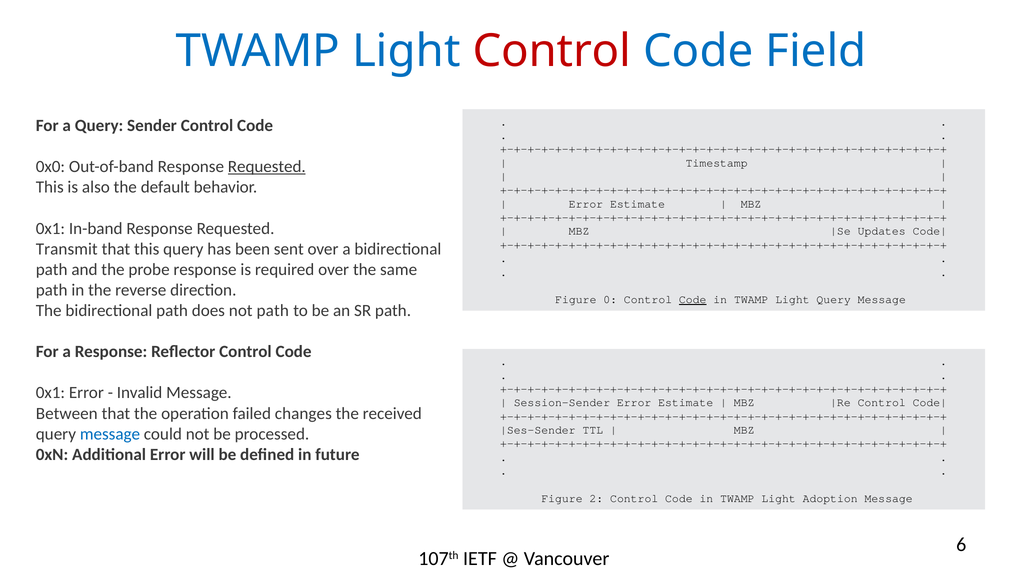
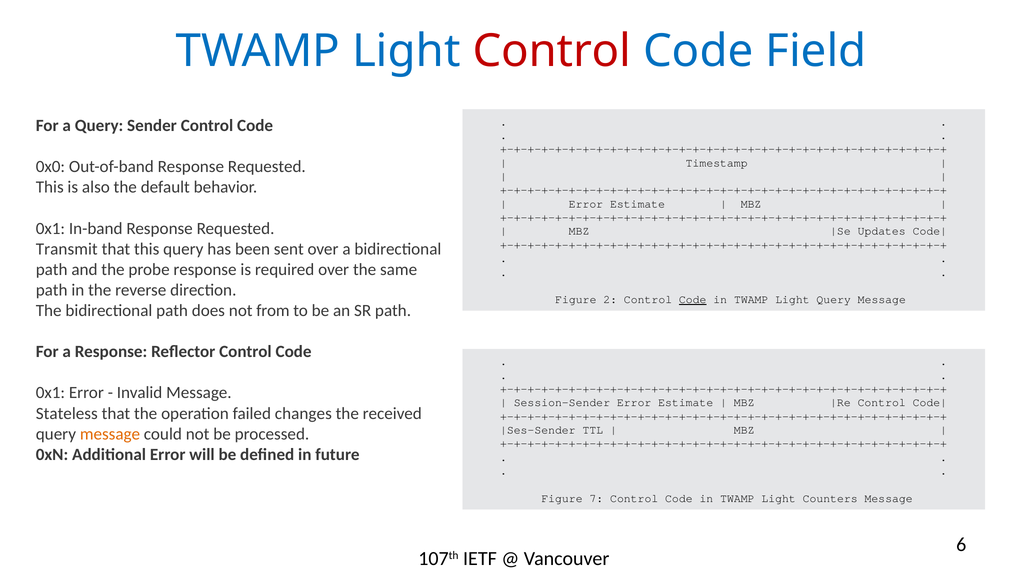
Requested underline: present -> none (267, 167)
0: 0 -> 2 (610, 300)
not path: path -> from (273, 311)
Between: Between -> Stateless (67, 414)
message colour: blue -> orange (110, 434)
2: 2 -> 7 (596, 499)
Adoption: Adoption -> Counters (830, 499)
